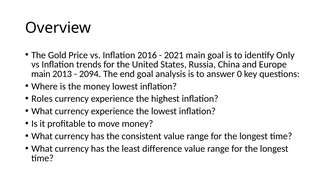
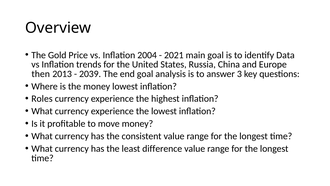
2016: 2016 -> 2004 (147, 55)
Only: Only -> Data (285, 55)
main: main -> then (41, 74)
2094: 2094 -> 2039 (90, 74)
0: 0 -> 3 (239, 74)
